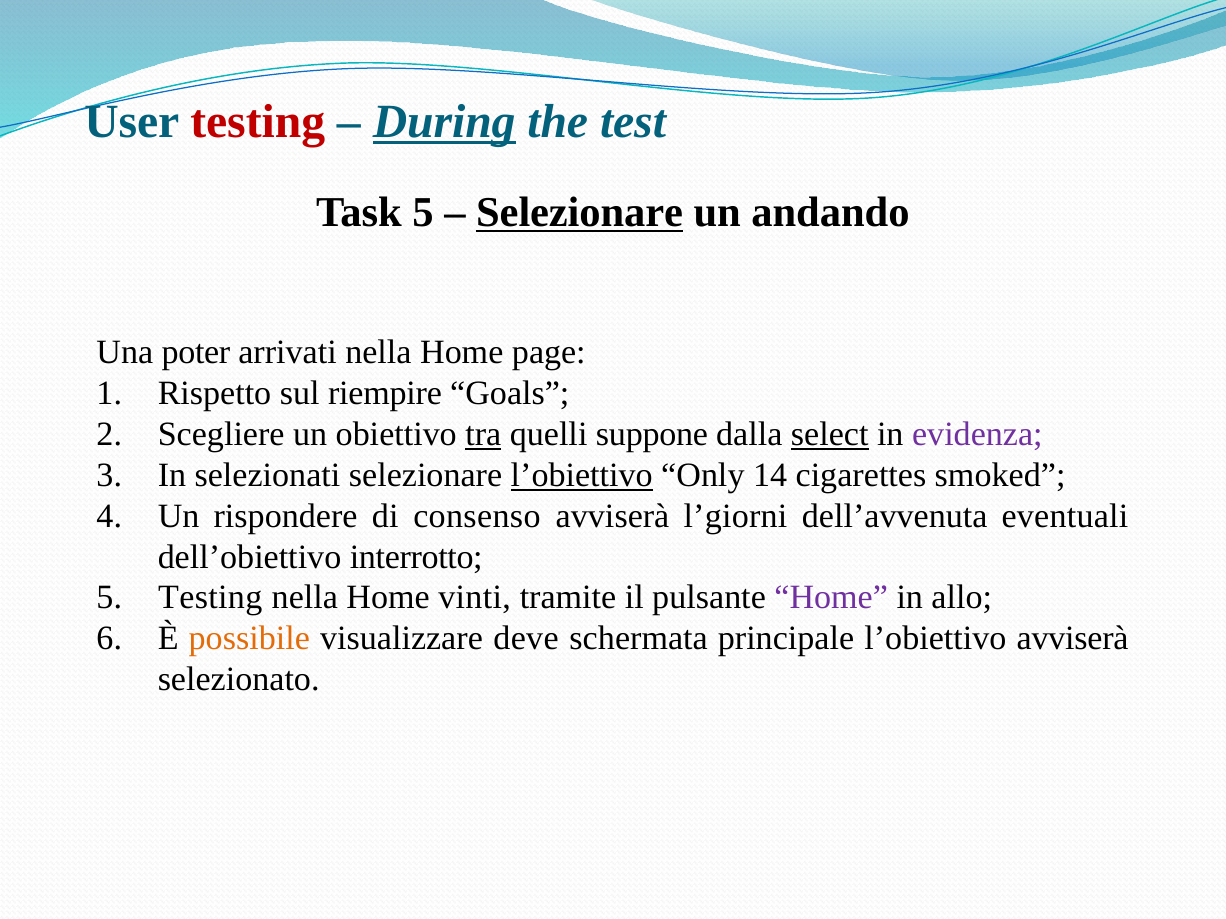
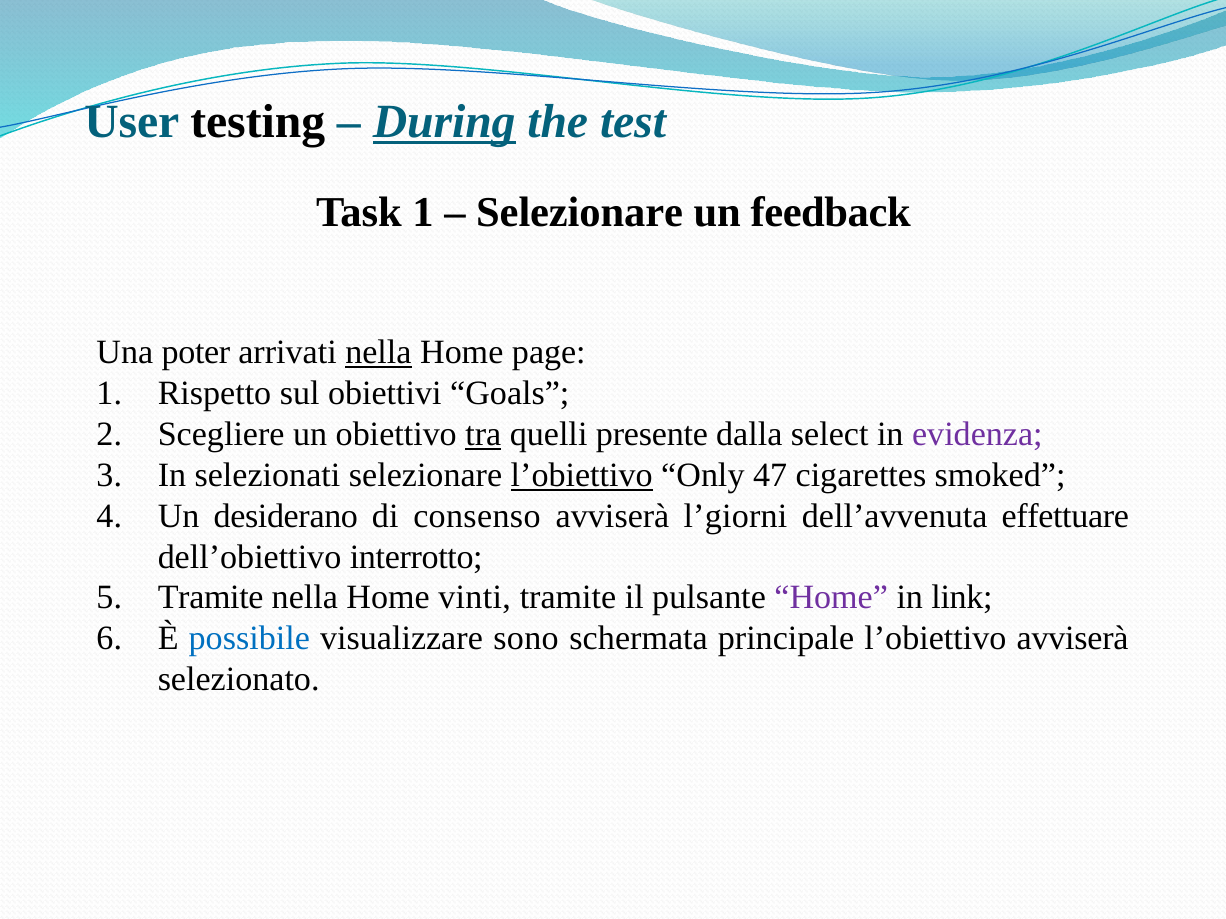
testing colour: red -> black (258, 122)
Task 5: 5 -> 1 (423, 213)
Selezionare underline: present -> none (580, 213)
andando: andando -> feedback (831, 213)
nella underline: none -> present (378, 352)
riempire: riempire -> obiettivi (385, 393)
suppone: suppone -> presente (652, 434)
select underline: present -> none (830, 434)
14: 14 -> 47 (770, 475)
rispondere: rispondere -> desiderano (286, 516)
eventuali: eventuali -> effettuare (1065, 516)
Testing: Testing -> Tramite (211, 598)
allo: allo -> link (962, 598)
possibile colour: orange -> blue (249, 639)
deve: deve -> sono (526, 639)
